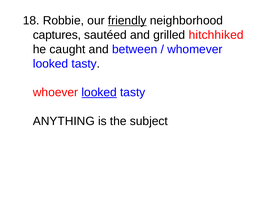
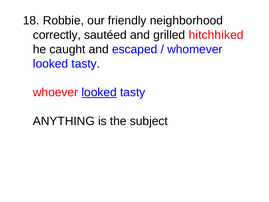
friendly underline: present -> none (127, 21)
captures: captures -> correctly (57, 35)
between: between -> escaped (135, 49)
